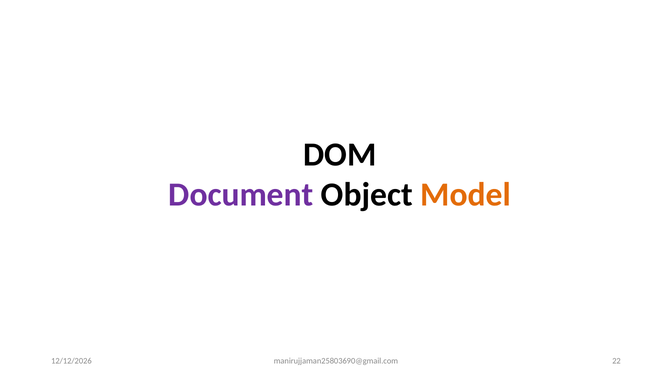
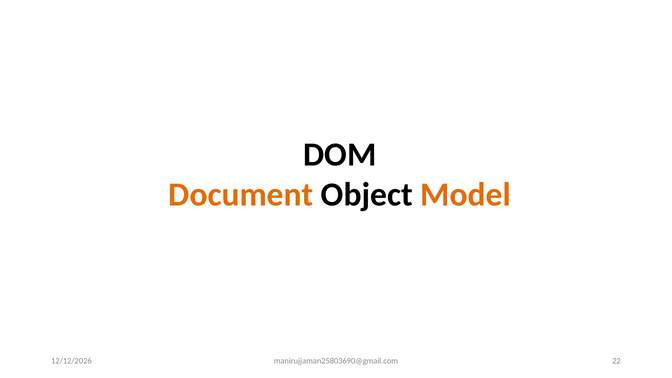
Document colour: purple -> orange (241, 195)
